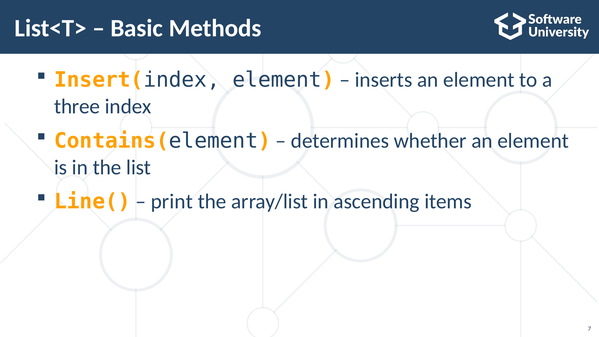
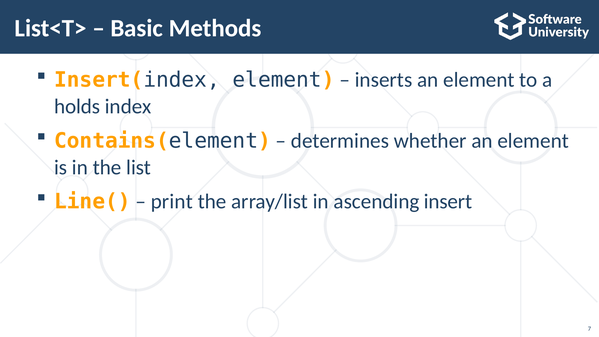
three: three -> holds (77, 107)
items: items -> insert (448, 202)
